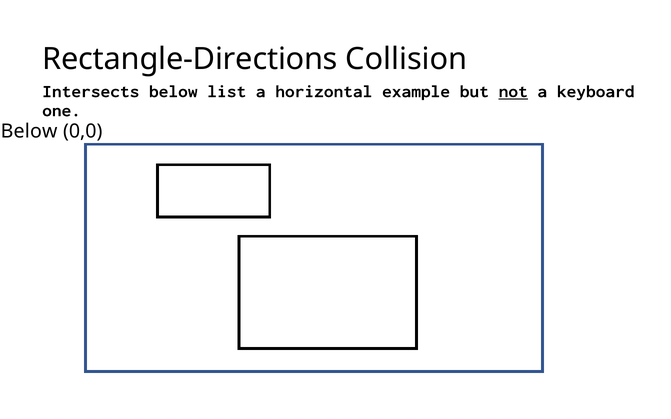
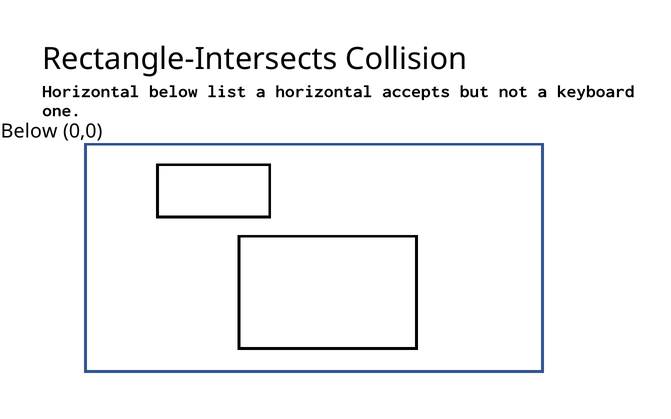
Rectangle-Directions: Rectangle-Directions -> Rectangle-Intersects (190, 59)
Intersects: Intersects -> Horizontal (91, 91)
example: example -> accepts (416, 91)
not underline: present -> none (513, 91)
